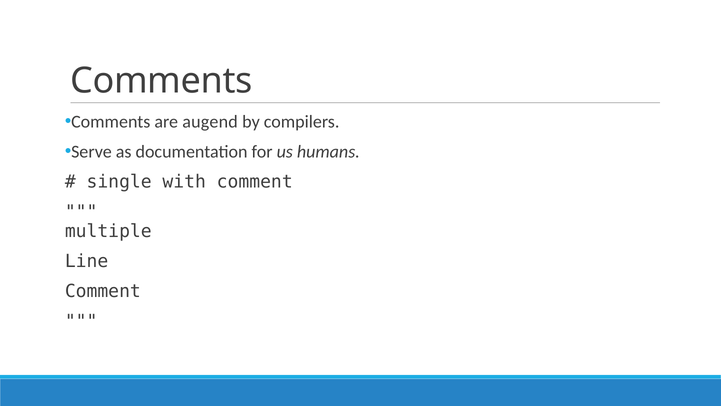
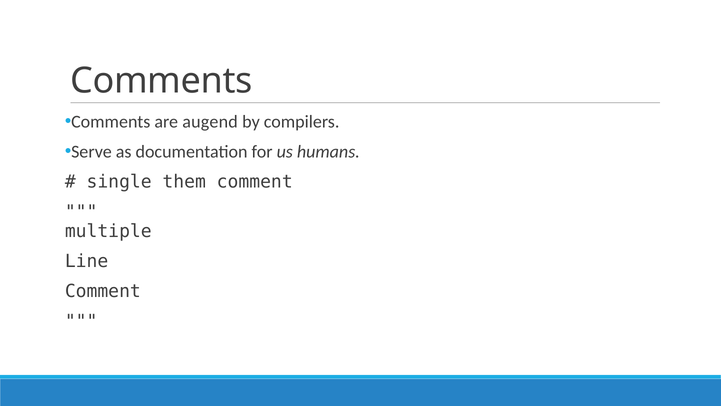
with: with -> them (184, 181)
